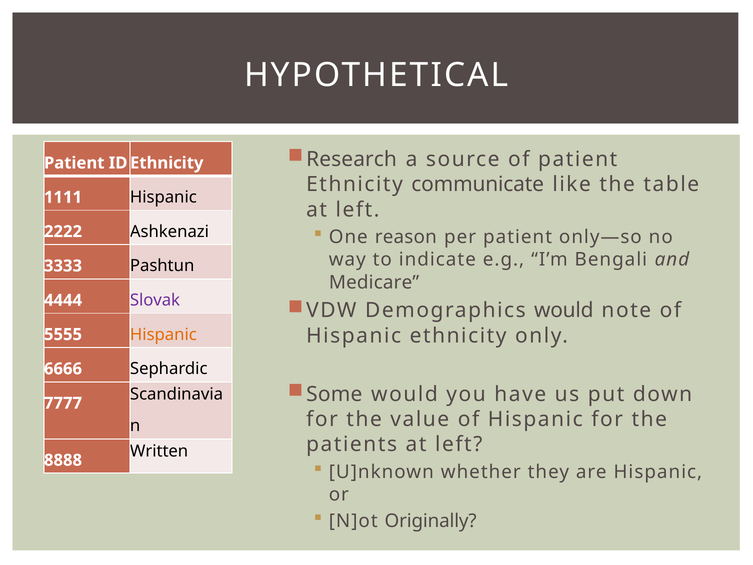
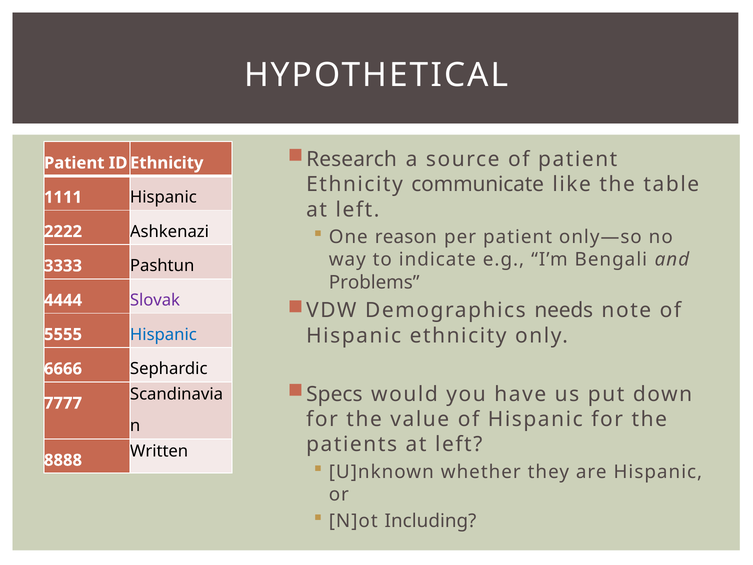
Medicare: Medicare -> Problems (374, 282)
Demographics would: would -> needs (564, 310)
Hispanic colour: orange -> blue (163, 334)
Some: Some -> Specs (334, 394)
Originally: Originally -> Including (431, 521)
